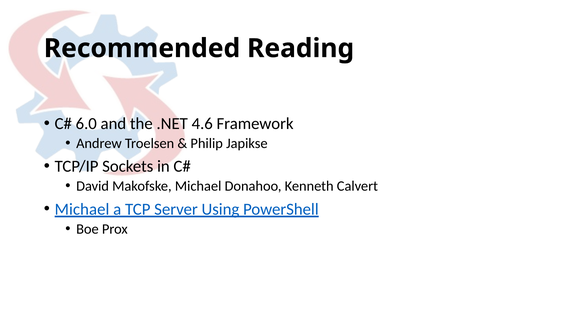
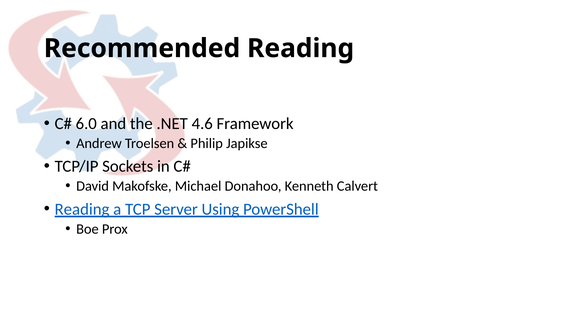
Michael: Michael -> Reading (82, 209)
